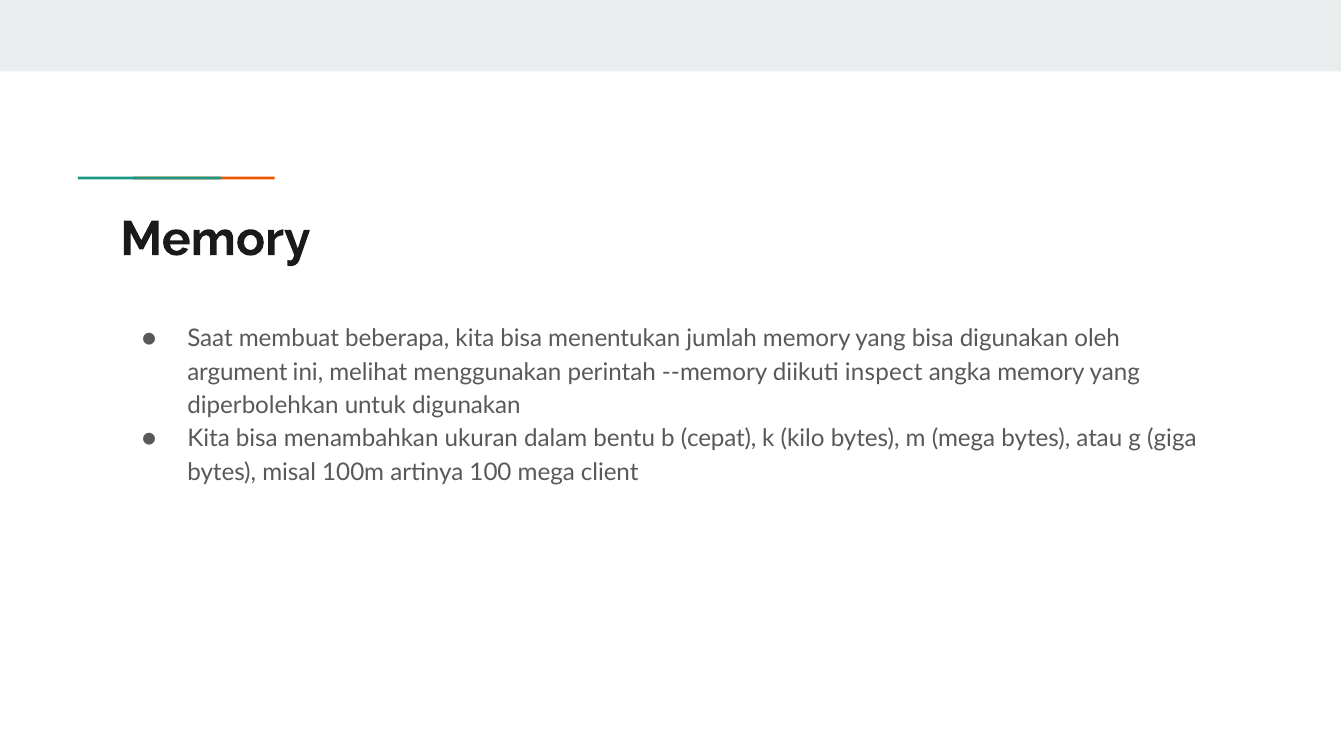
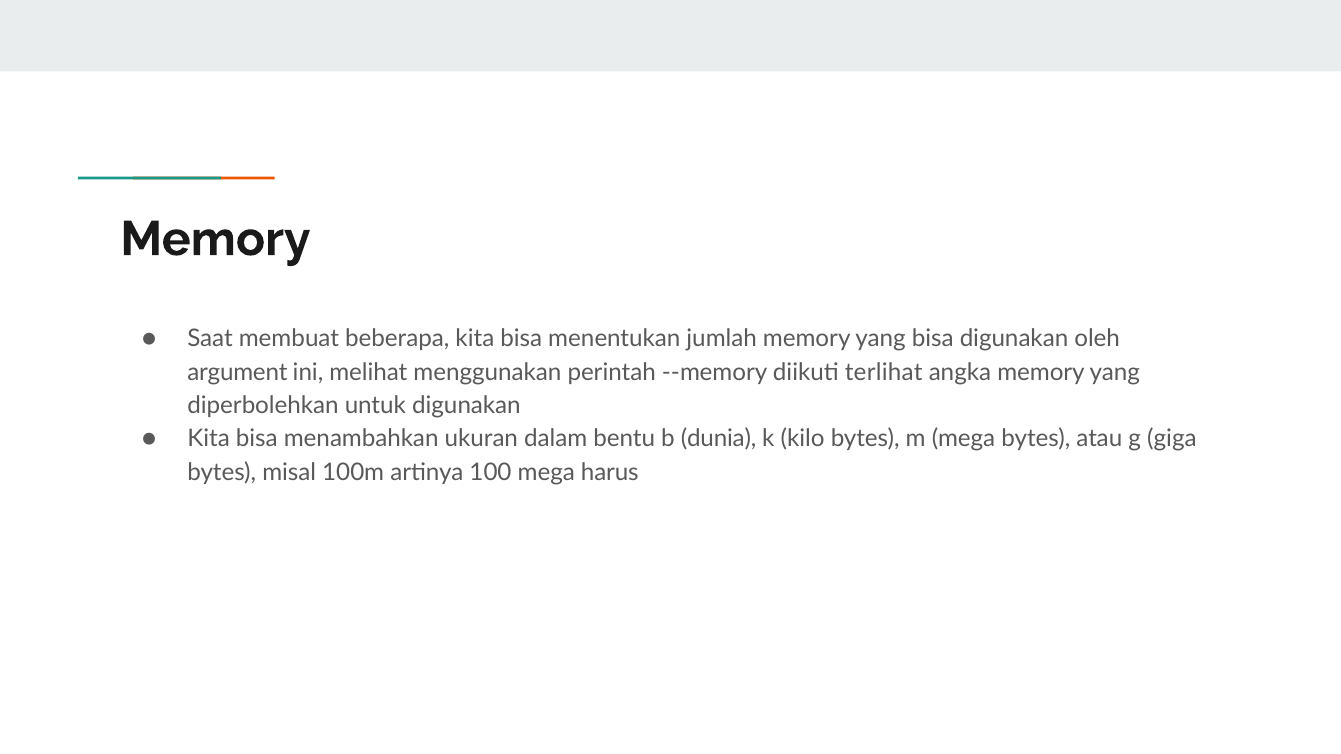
inspect: inspect -> terlihat (884, 372)
cepat: cepat -> dunia (719, 439)
client: client -> harus (610, 473)
